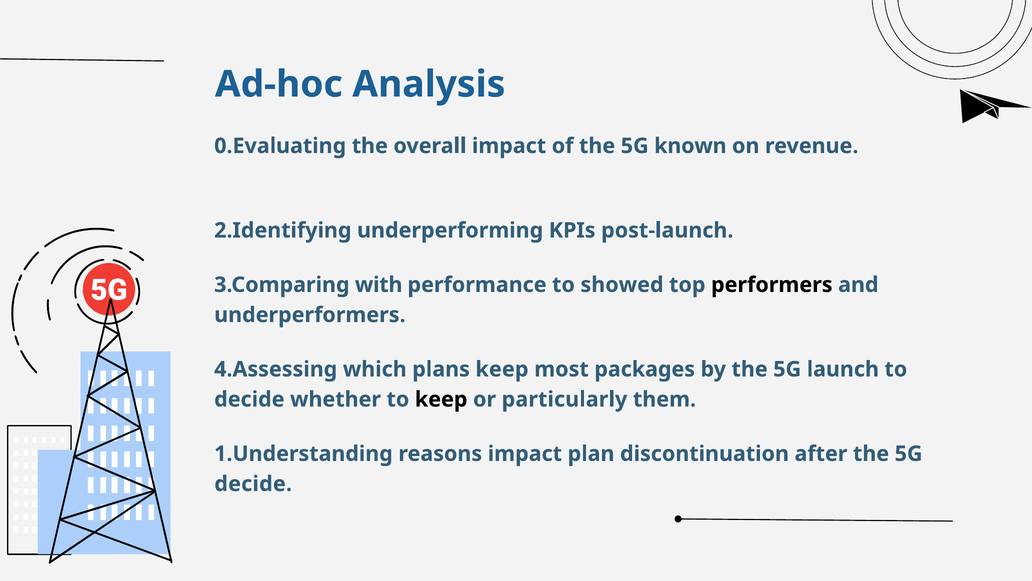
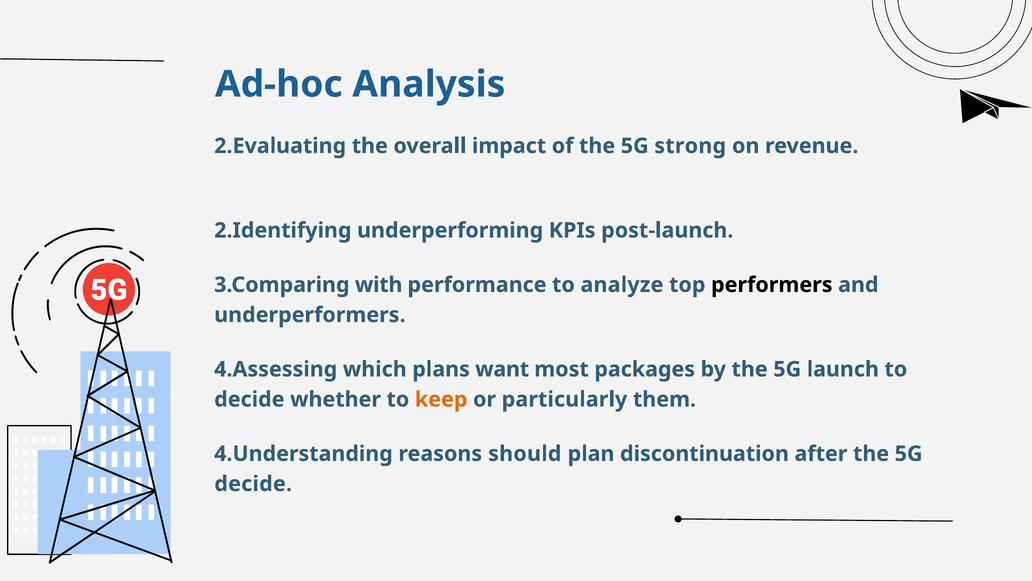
0.Evaluating: 0.Evaluating -> 2.Evaluating (280, 146)
known: known -> strong (690, 146)
showed: showed -> analyze (622, 285)
plans keep: keep -> want (502, 369)
keep colour: black -> orange (441, 399)
1.Understanding: 1.Understanding -> 4.Understanding (303, 453)
reasons impact: impact -> should (525, 453)
